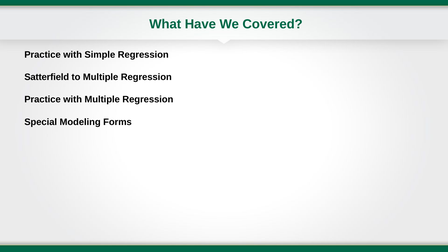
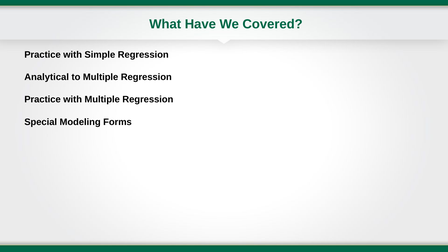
Satterfield: Satterfield -> Analytical (47, 77)
